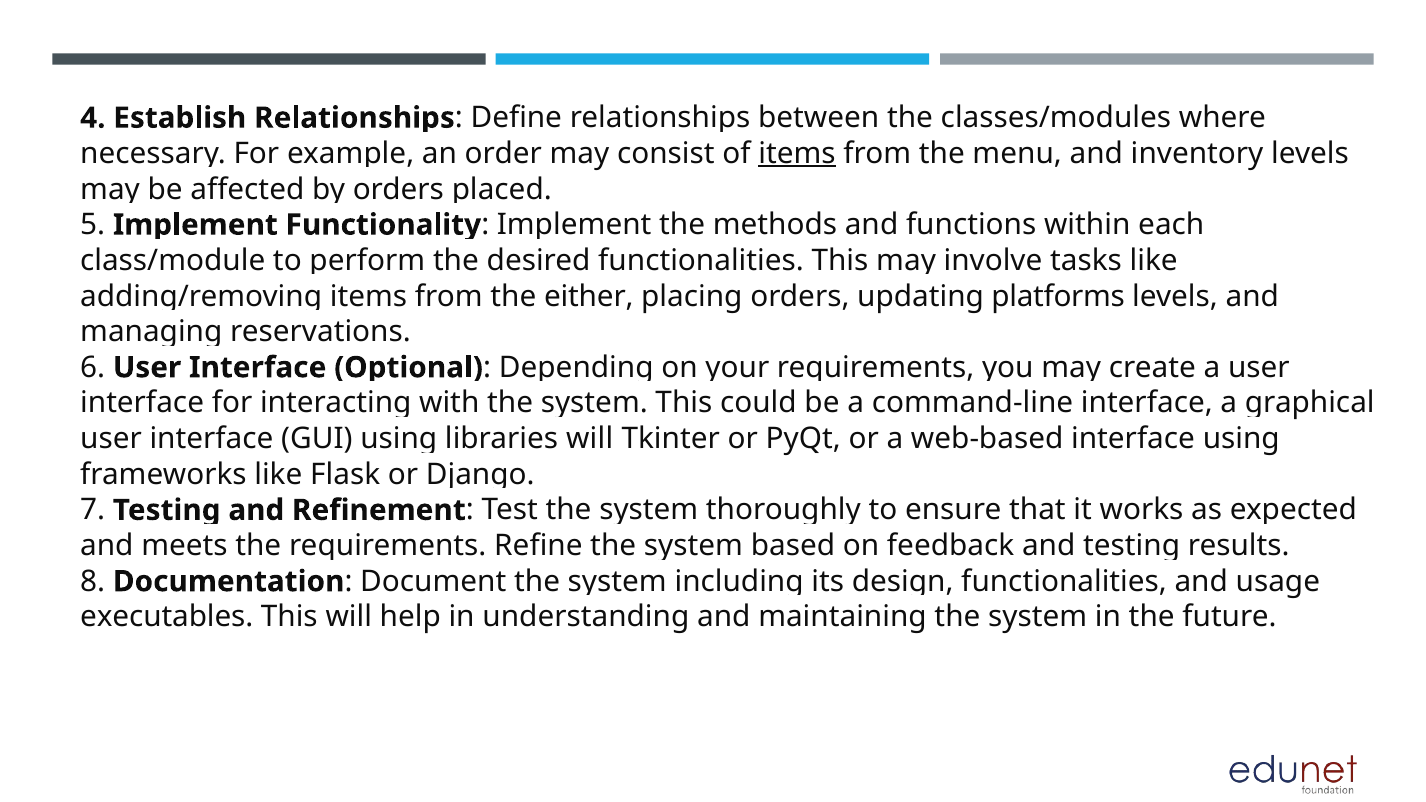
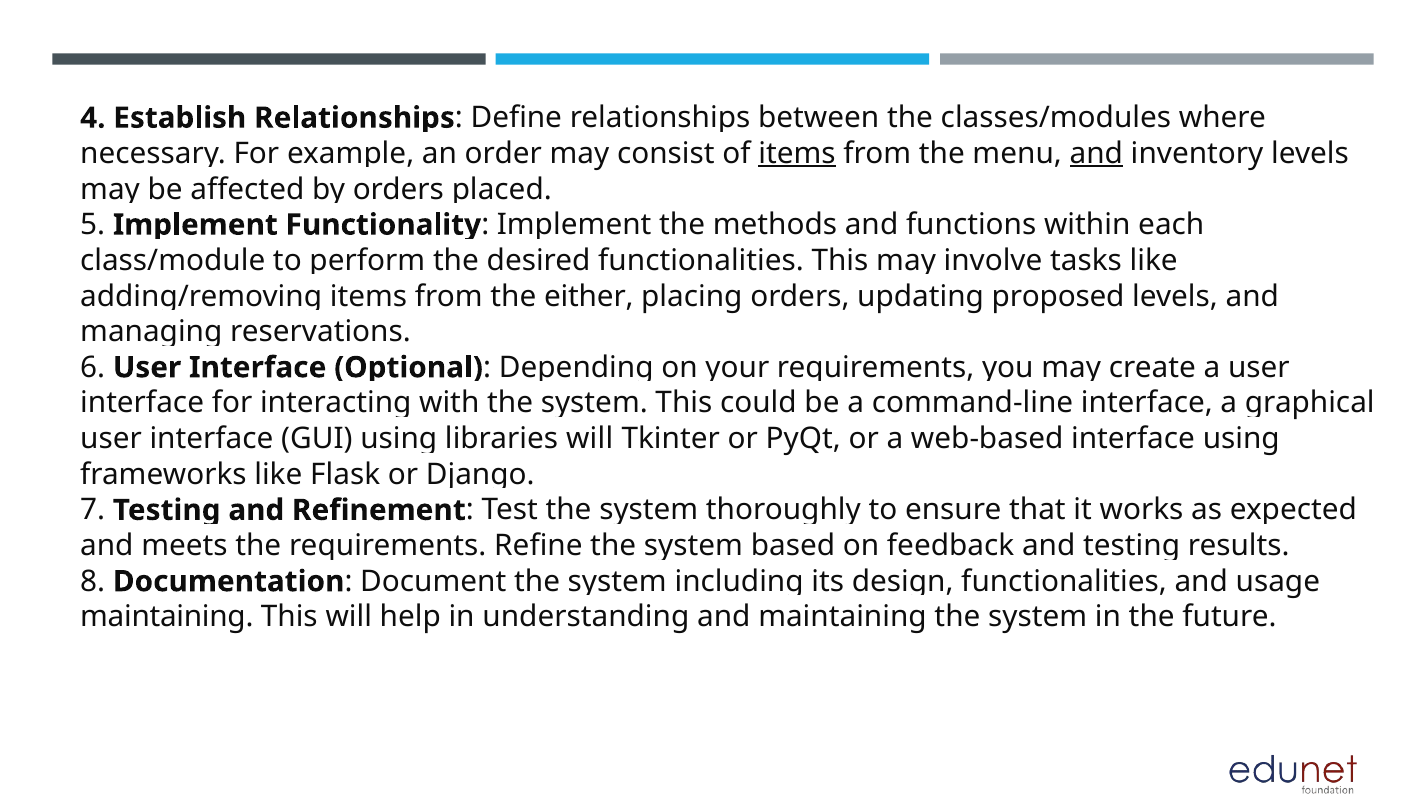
and underline: none -> present (1096, 154)
platforms: platforms -> proposed (1058, 296)
executables: executables -> maintaining (167, 617)
